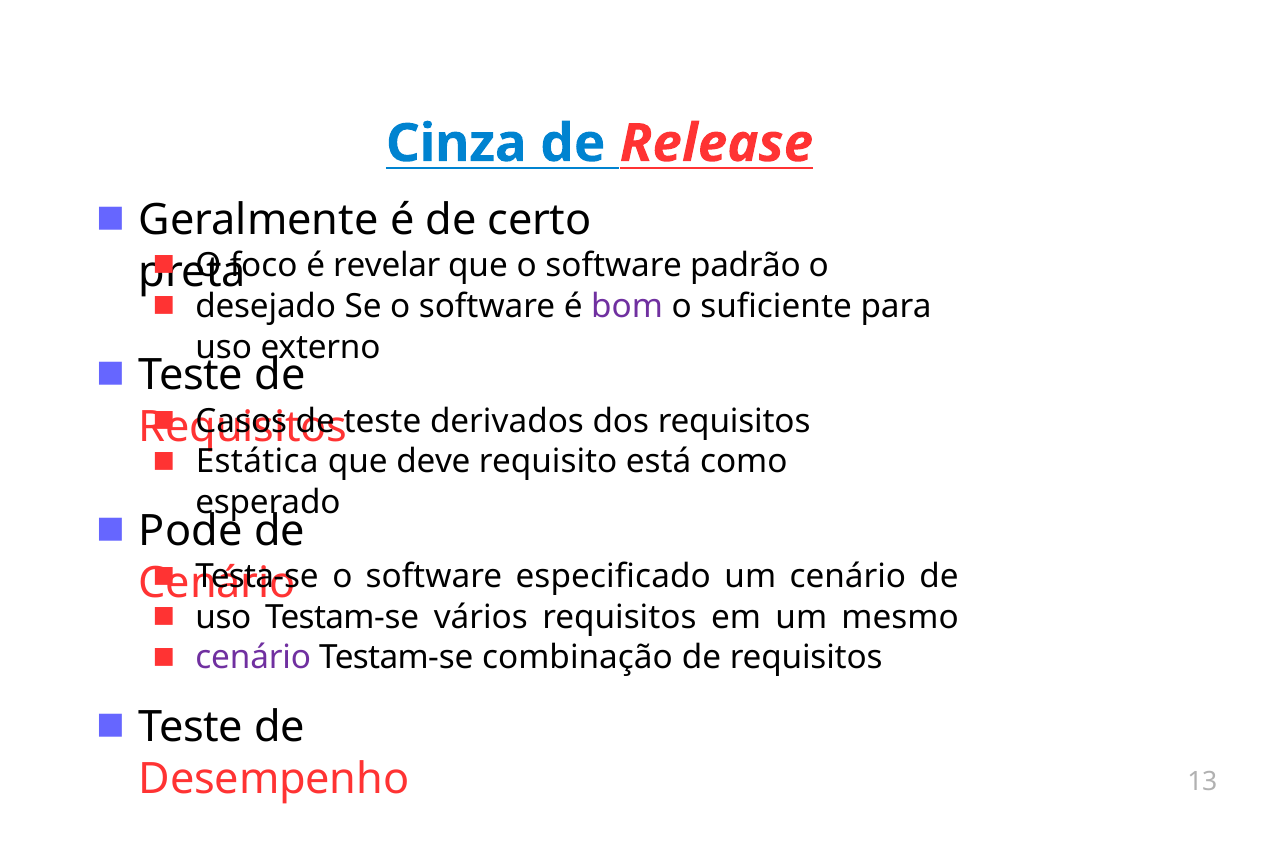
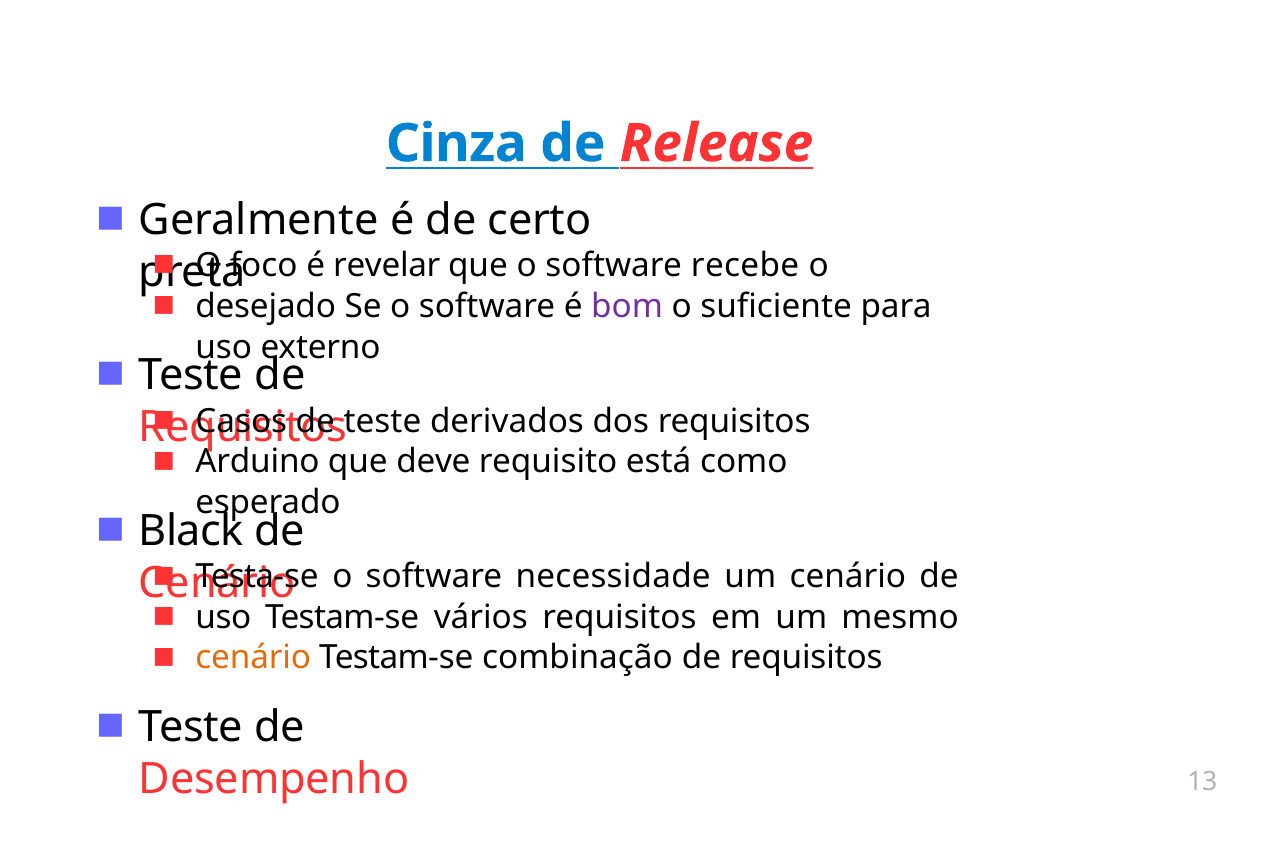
padrão: padrão -> recebe (745, 266)
Estática: Estática -> Arduino (257, 462)
Pode: Pode -> Black (191, 531)
especificado: especificado -> necessidade (613, 577)
cenário colour: purple -> orange (253, 657)
